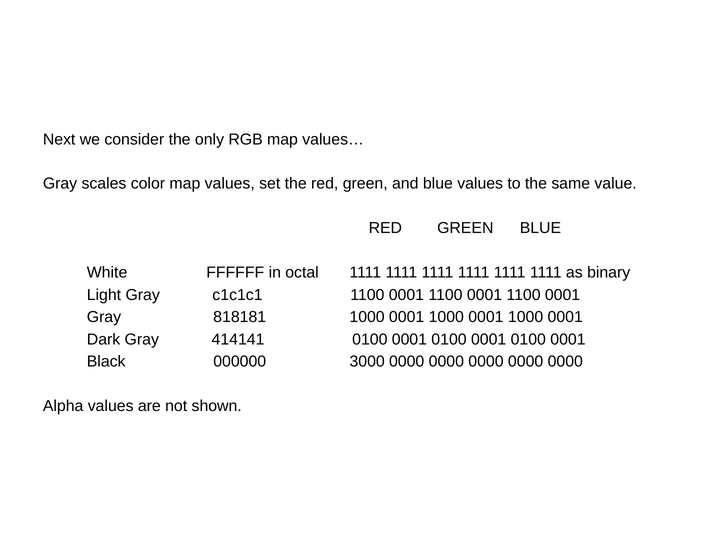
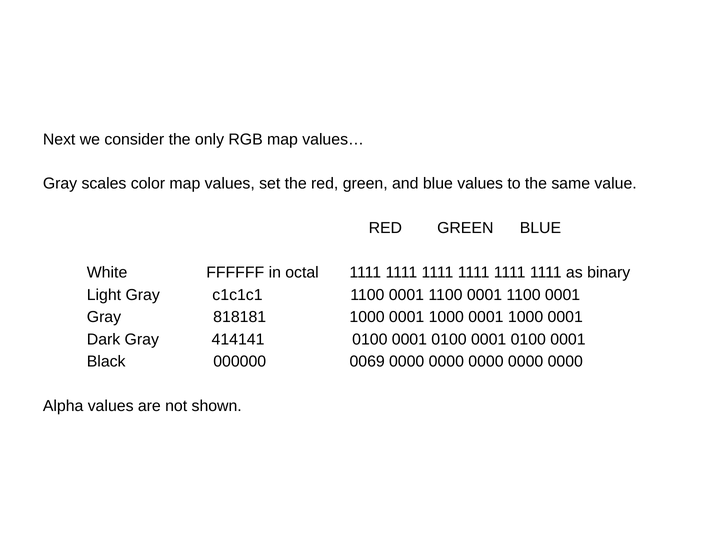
3000: 3000 -> 0069 (367, 362)
